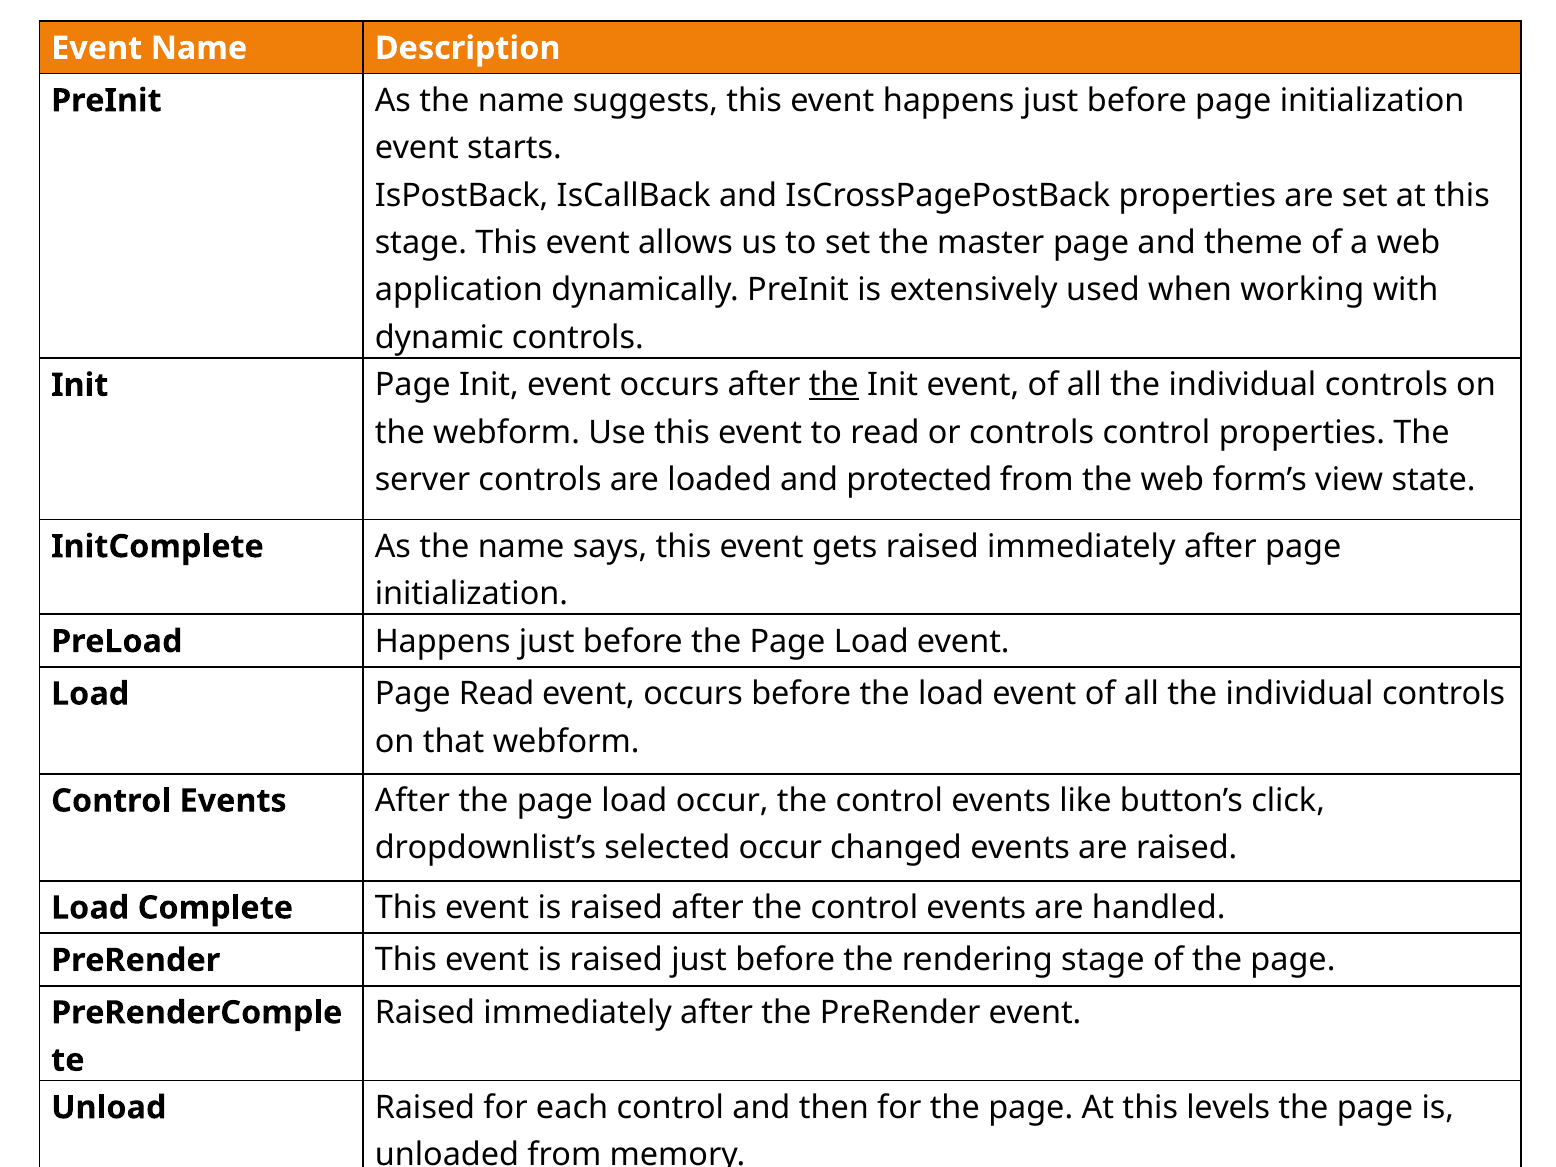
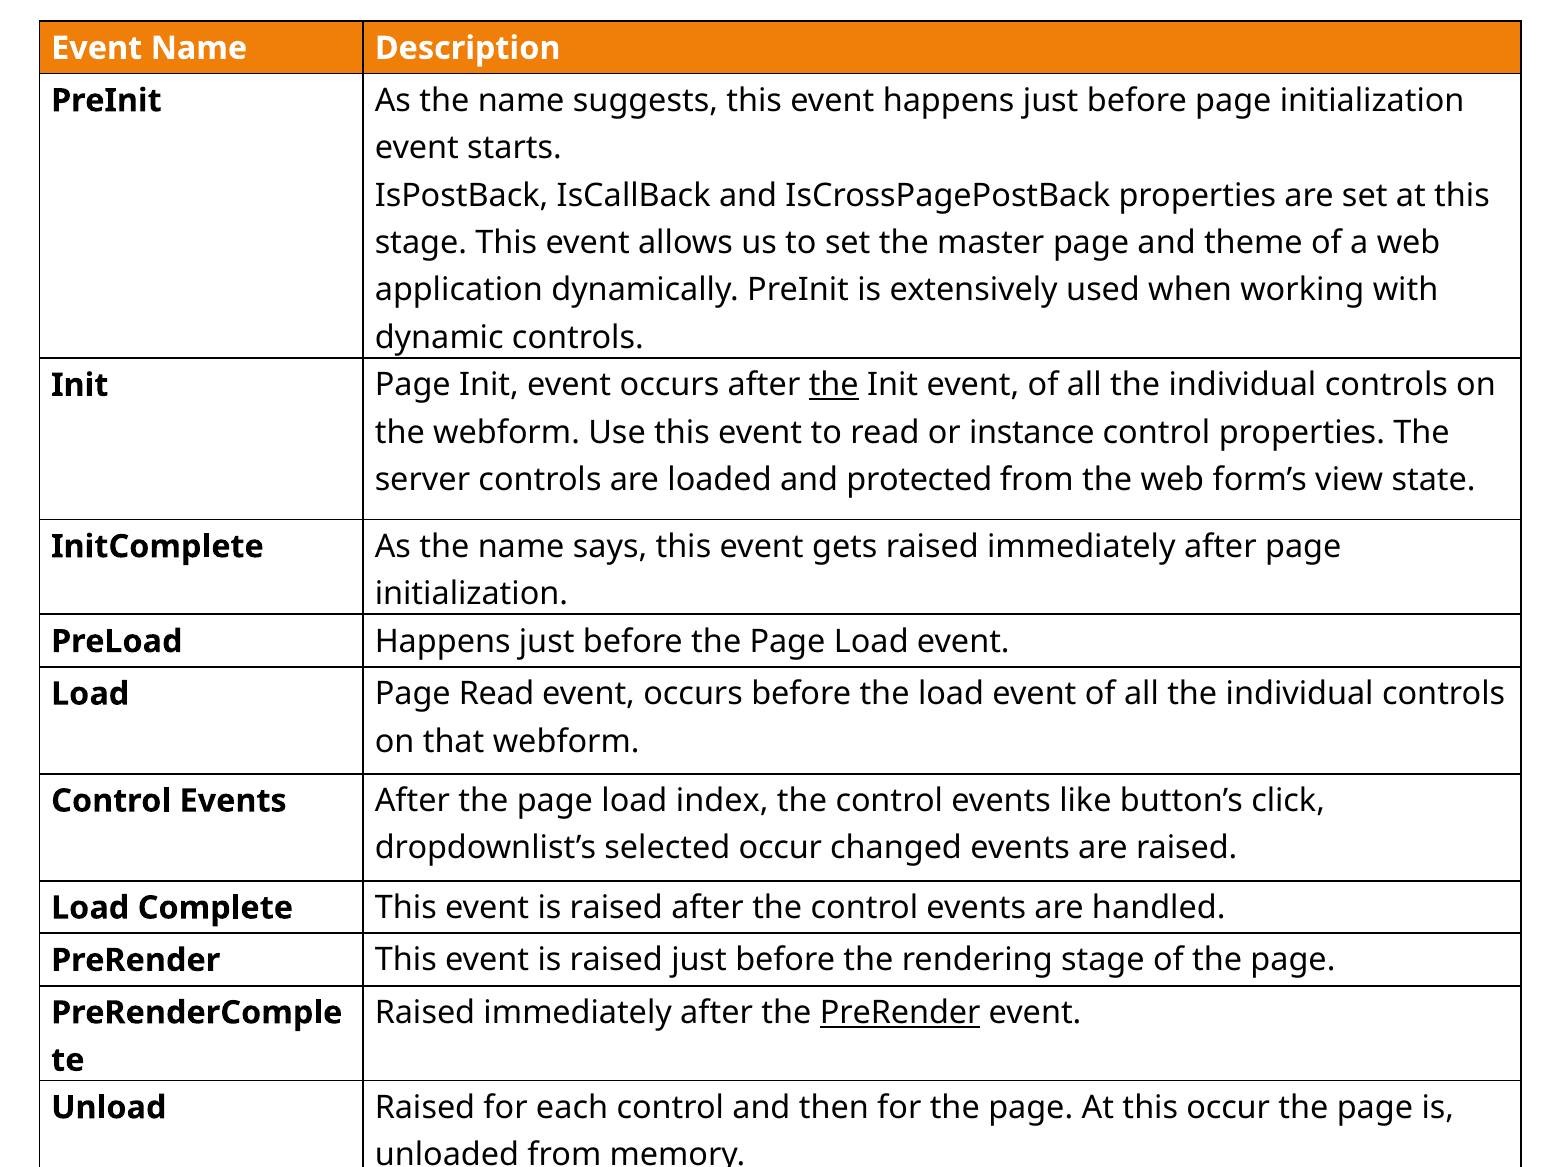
or controls: controls -> instance (1032, 433)
load occur: occur -> index (722, 801)
PreRender underline: none -> present (900, 1013)
this levels: levels -> occur (1228, 1108)
